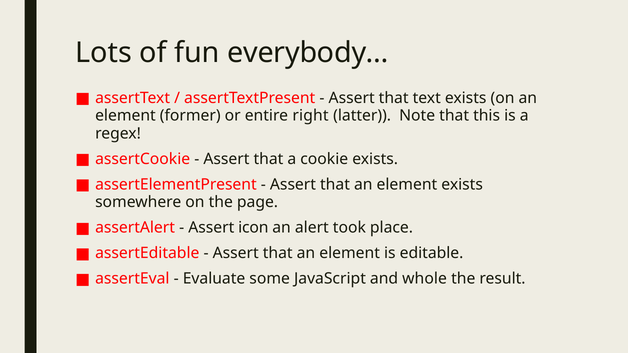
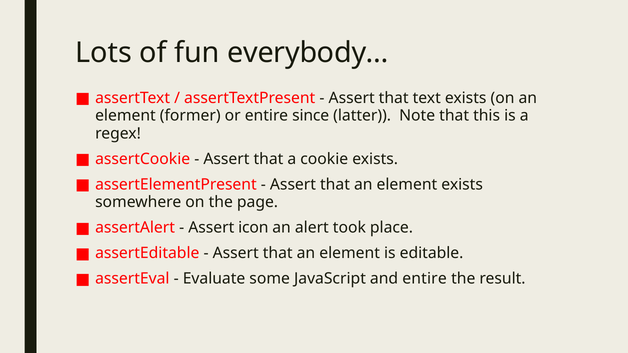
right: right -> since (311, 116)
and whole: whole -> entire (425, 279)
